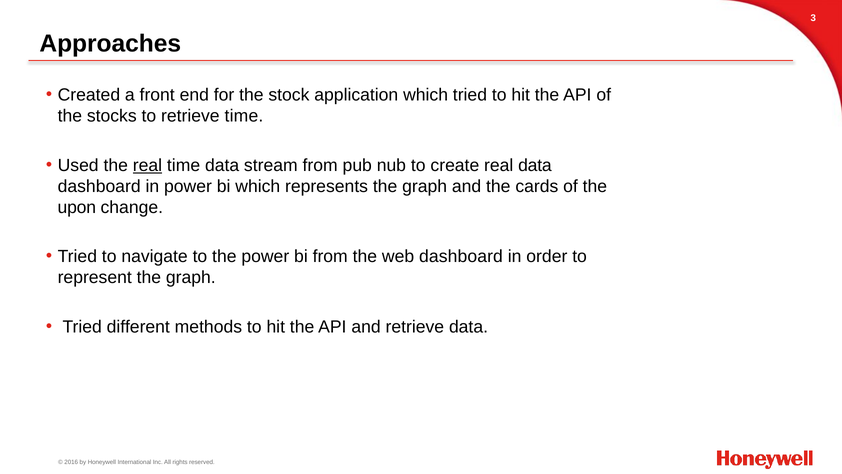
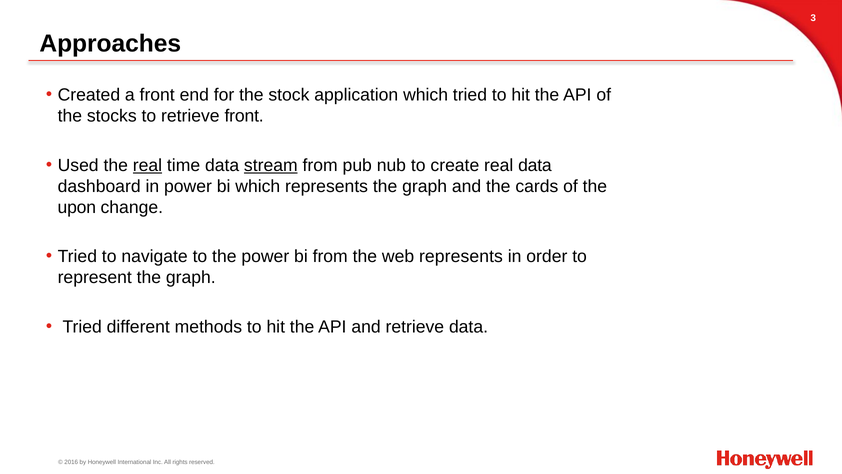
retrieve time: time -> front (244, 116)
stream underline: none -> present (271, 165)
web dashboard: dashboard -> represents (461, 256)
